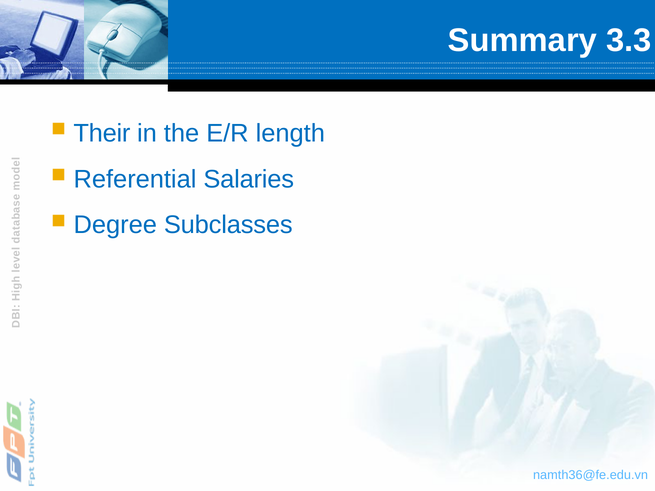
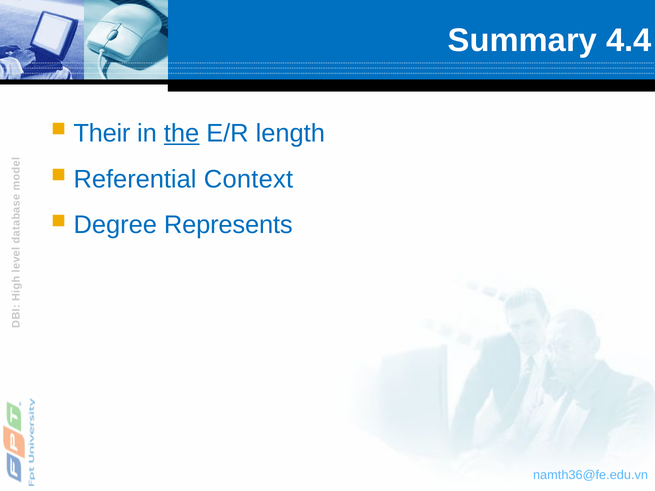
3.3: 3.3 -> 4.4 (629, 40)
the underline: none -> present (182, 133)
Salaries: Salaries -> Context (249, 179)
Subclasses: Subclasses -> Represents (228, 225)
